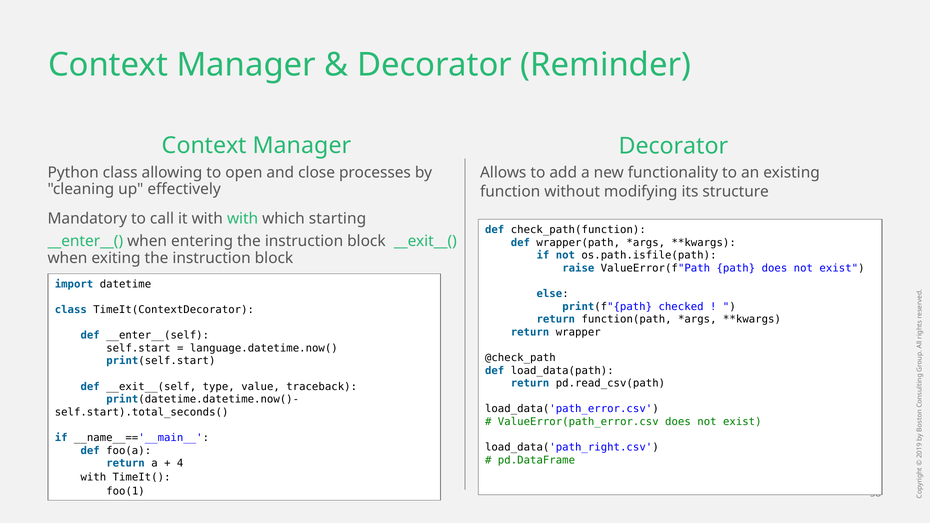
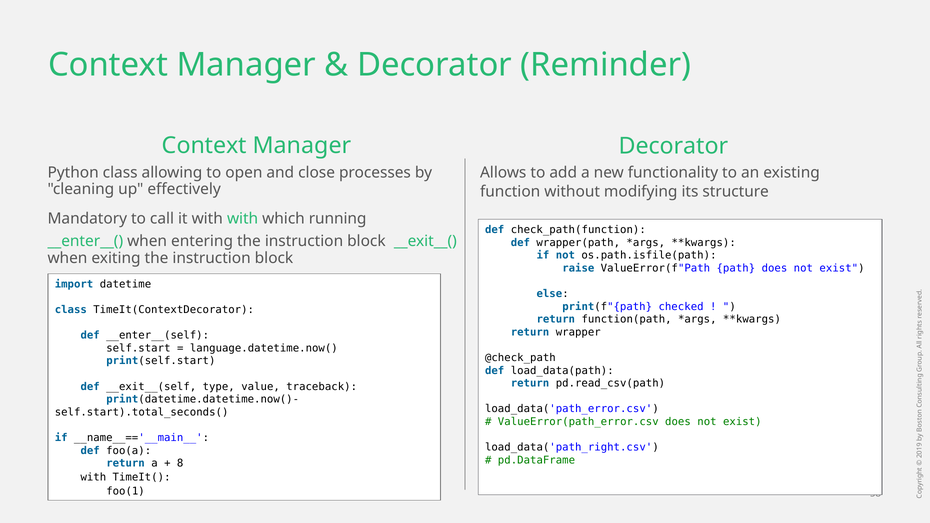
starting: starting -> running (338, 219)
4: 4 -> 8 (180, 463)
